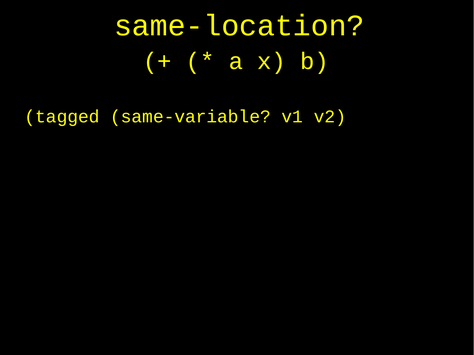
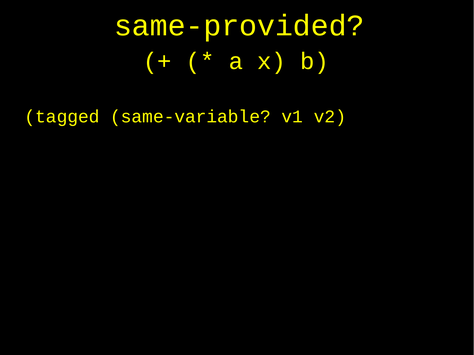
same-location: same-location -> same-provided (239, 26)
